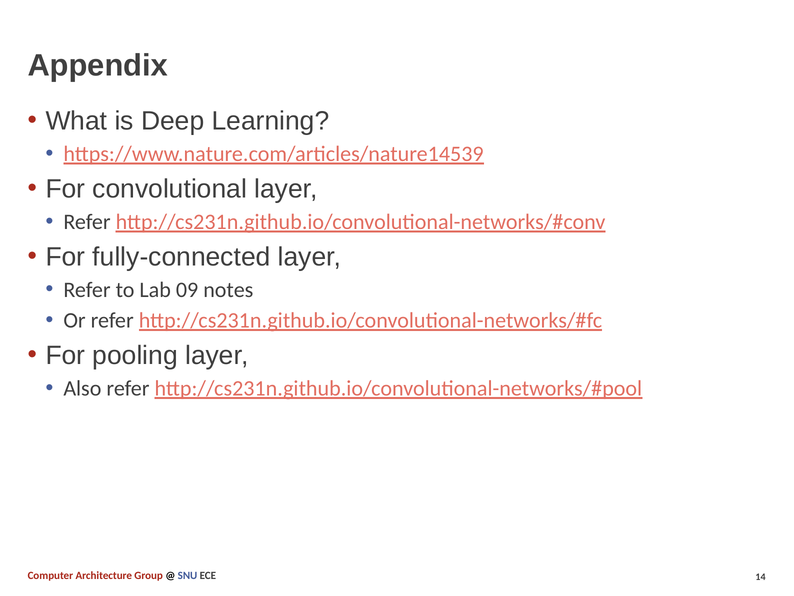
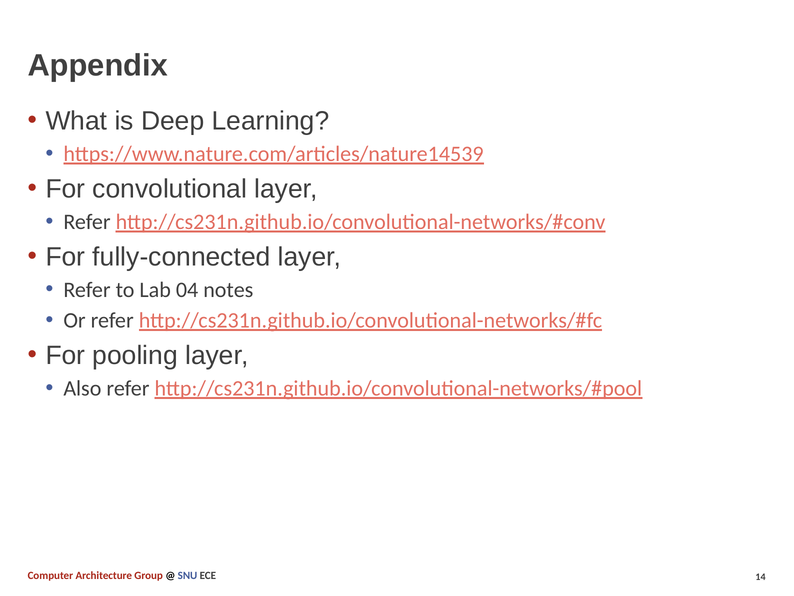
09: 09 -> 04 (187, 290)
